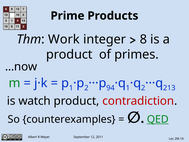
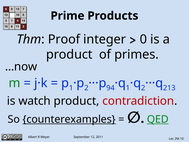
Work: Work -> Proof (64, 39)
8: 8 -> 0 (143, 39)
counterexamples underline: none -> present (69, 119)
